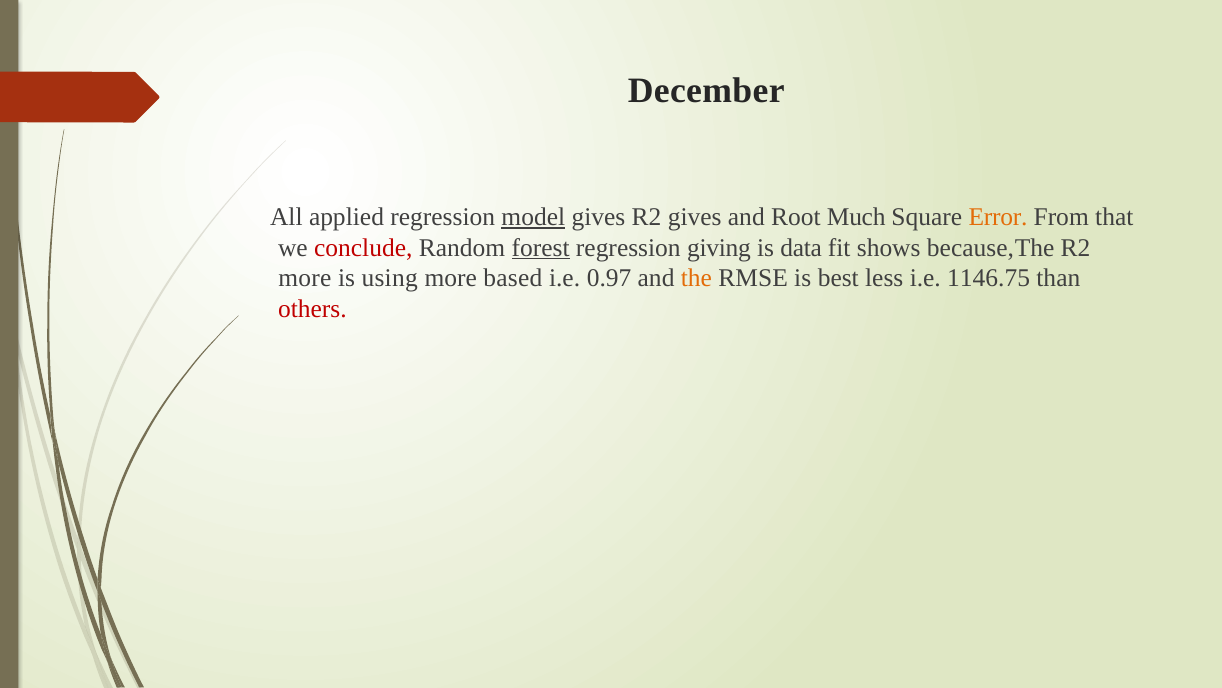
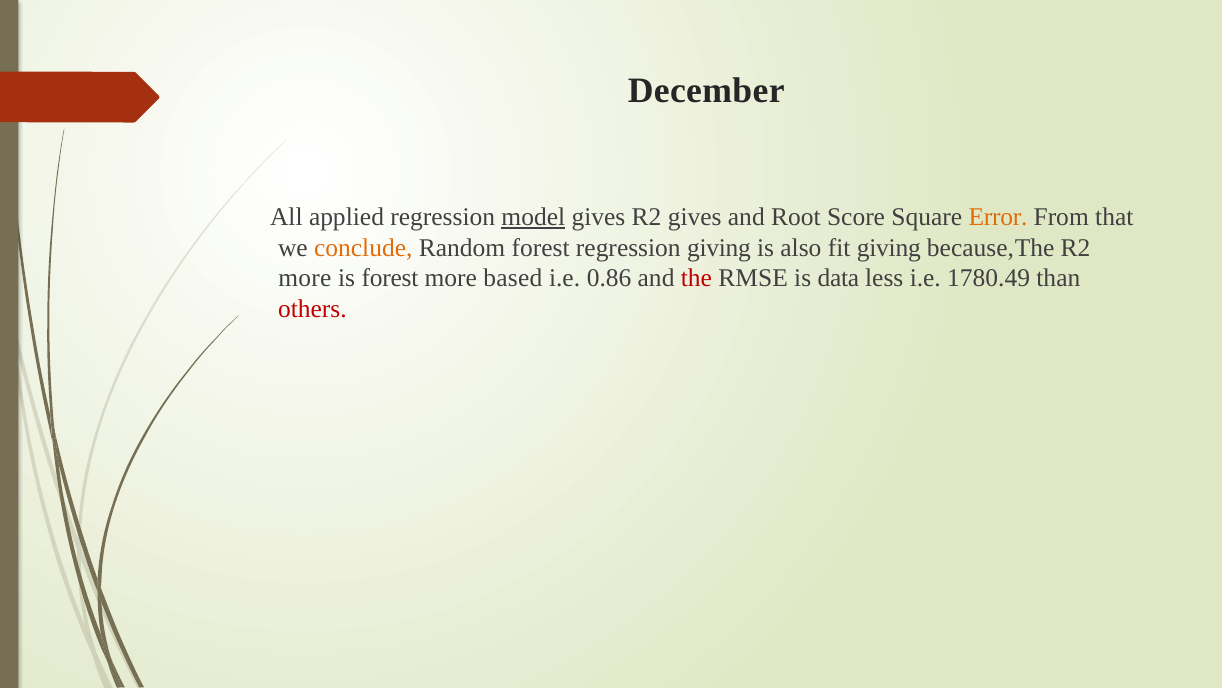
Much: Much -> Score (856, 217)
conclude colour: red -> orange (363, 247)
forest underline: present -> none (541, 247)
data: data -> also (801, 247)
fit shows: shows -> giving (889, 247)
is using: using -> forest (390, 278)
0.97: 0.97 -> 0.86 (609, 278)
the colour: orange -> red (696, 278)
best: best -> data (838, 278)
1146.75: 1146.75 -> 1780.49 (989, 278)
